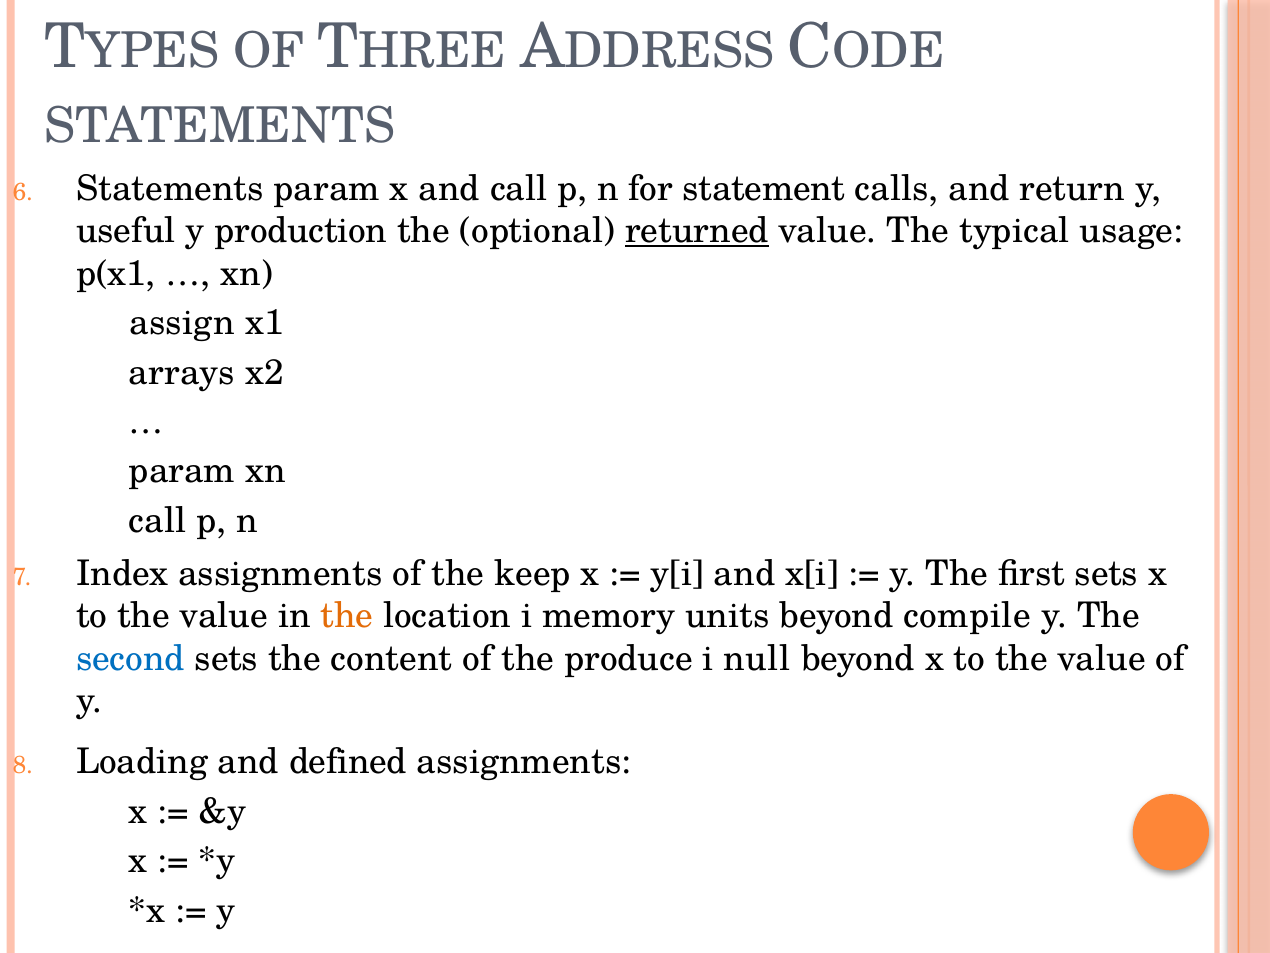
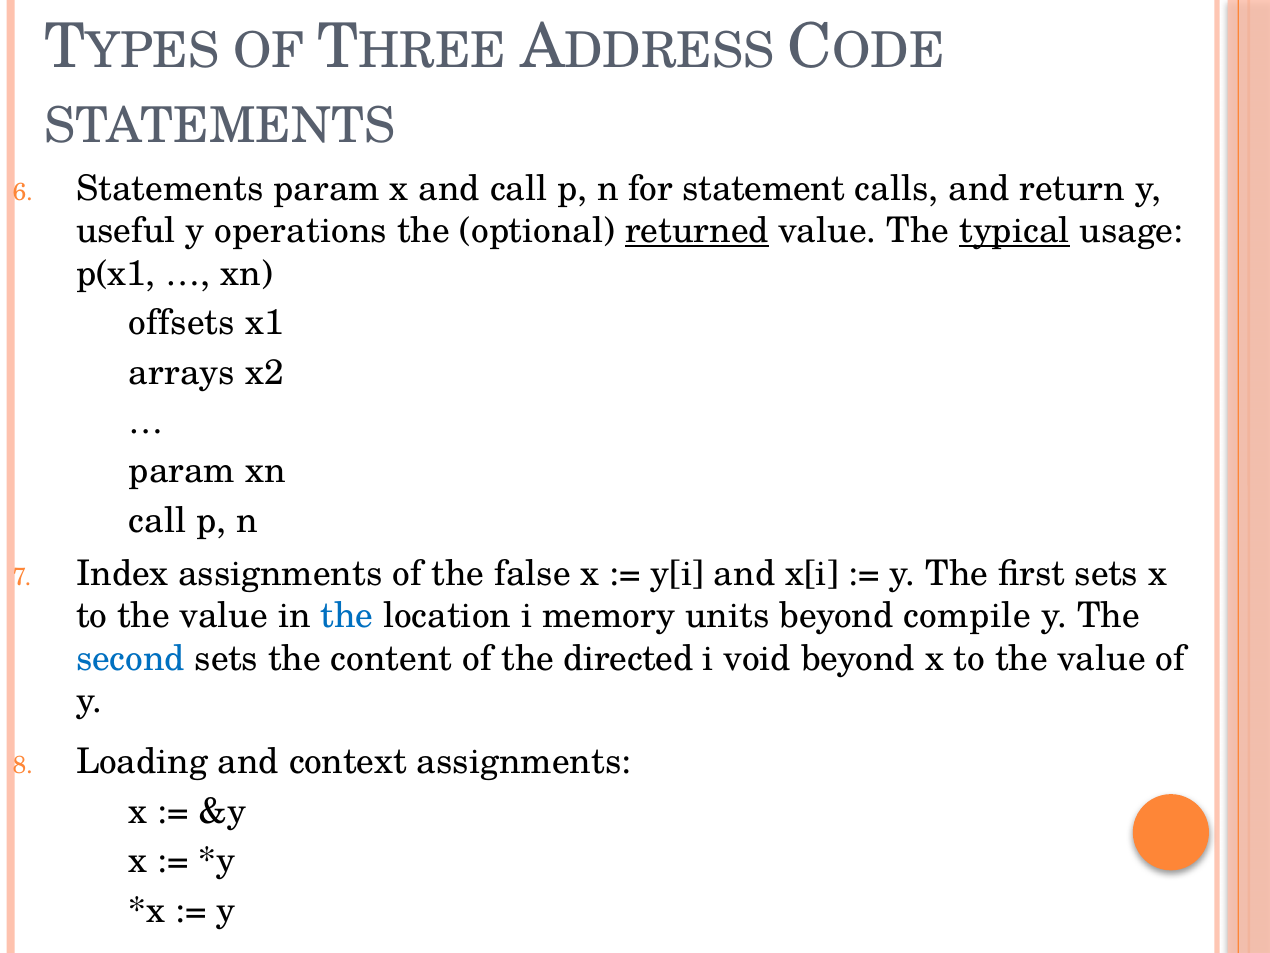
production: production -> operations (301, 231)
typical underline: none -> present (1015, 231)
assign: assign -> offsets (182, 323)
keep: keep -> false (533, 573)
the colour: orange -> blue (347, 616)
produce: produce -> directed (629, 658)
null: null -> void (757, 658)
defined: defined -> context (348, 762)
